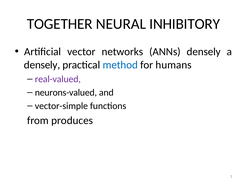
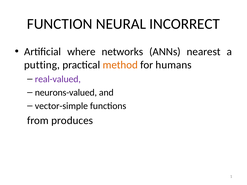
TOGETHER: TOGETHER -> FUNCTION (60, 24)
INHIBITORY: INHIBITORY -> INCORRECT (185, 24)
vector: vector -> where (81, 52)
ANNs densely: densely -> nearest (204, 52)
densely: densely -> putting (42, 65)
method colour: blue -> orange (120, 65)
